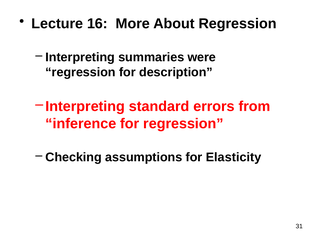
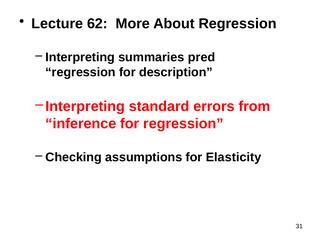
16: 16 -> 62 (97, 24)
were: were -> pred (202, 57)
